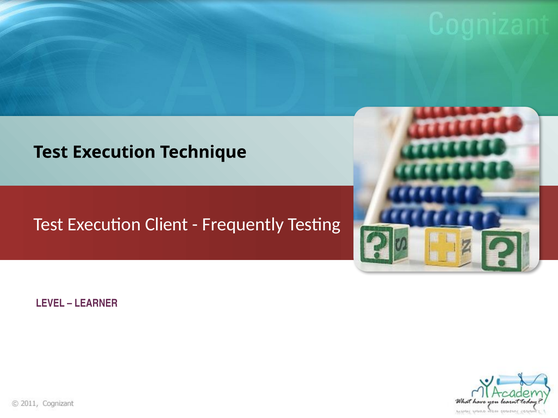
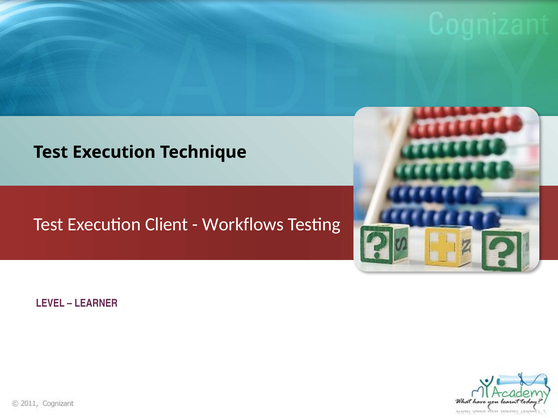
Frequently: Frequently -> Workflows (243, 225)
